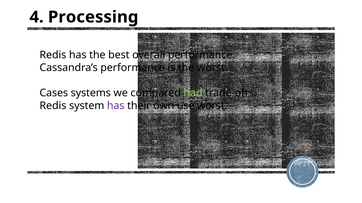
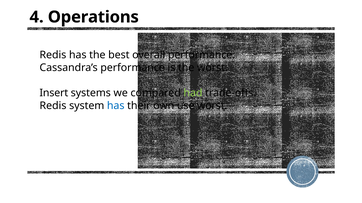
Processing: Processing -> Operations (93, 17)
Cases: Cases -> Insert (54, 93)
has colour: purple -> blue (116, 106)
